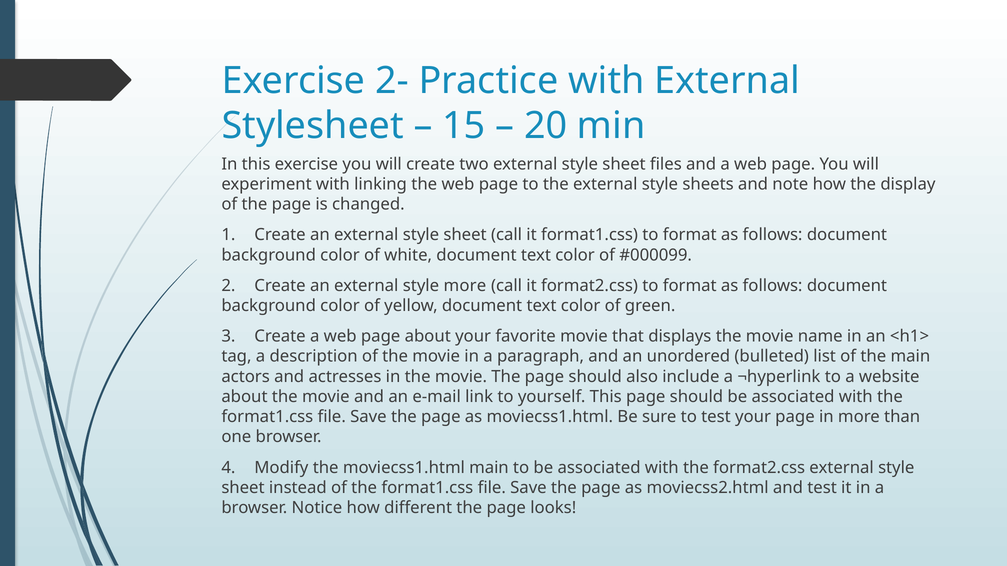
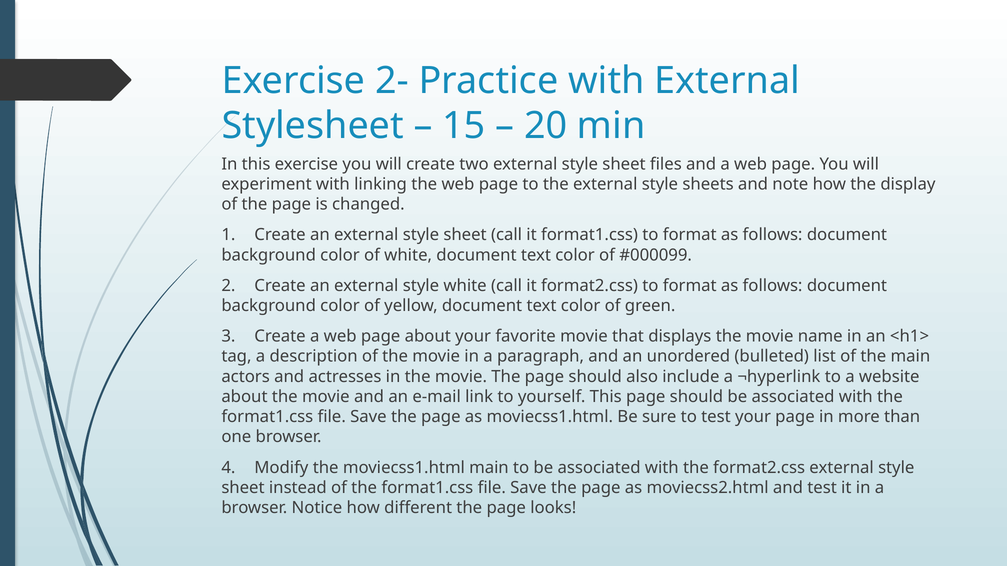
style more: more -> white (465, 286)
